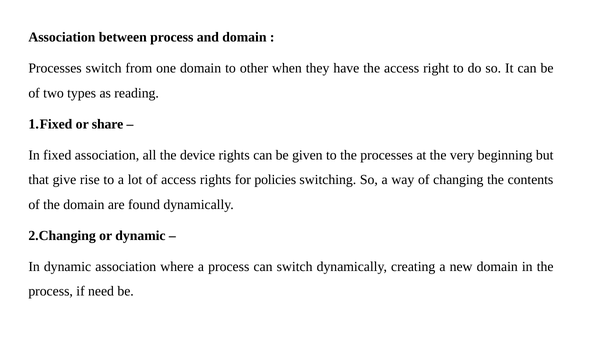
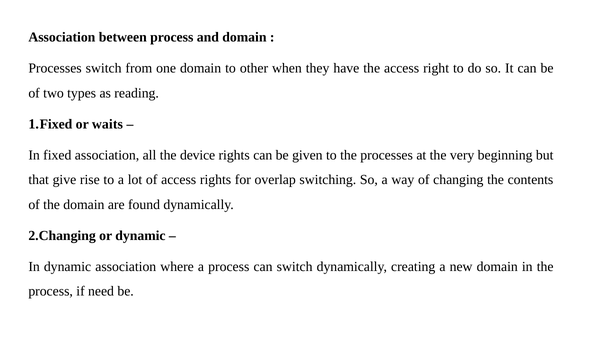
share: share -> waits (107, 124)
policies: policies -> overlap (275, 180)
